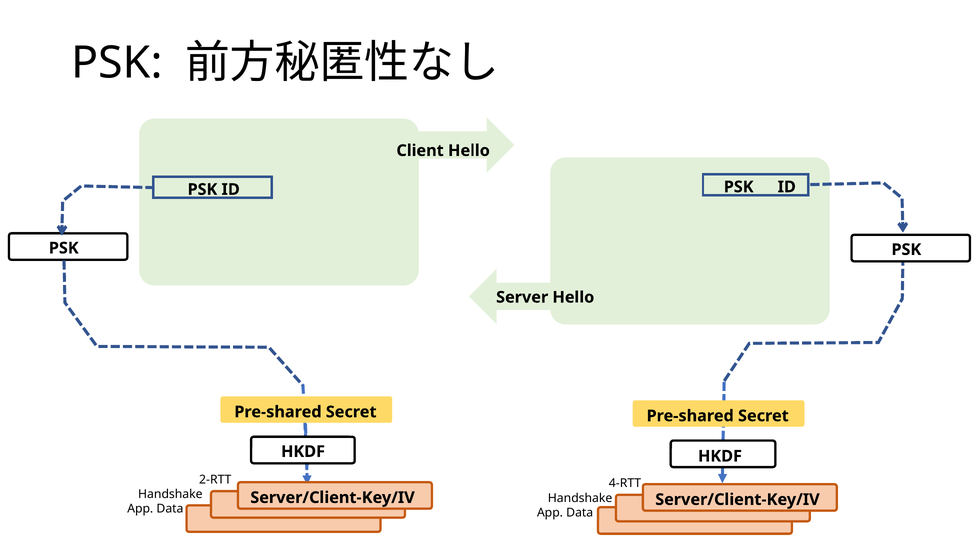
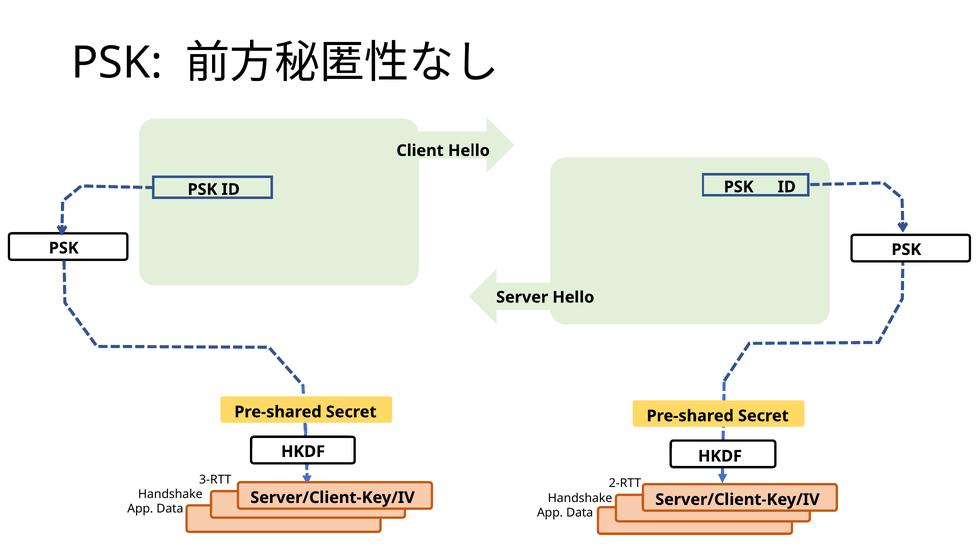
2-RTT: 2-RTT -> 3-RTT (215, 480)
4-RTT: 4-RTT -> 2-RTT (625, 483)
